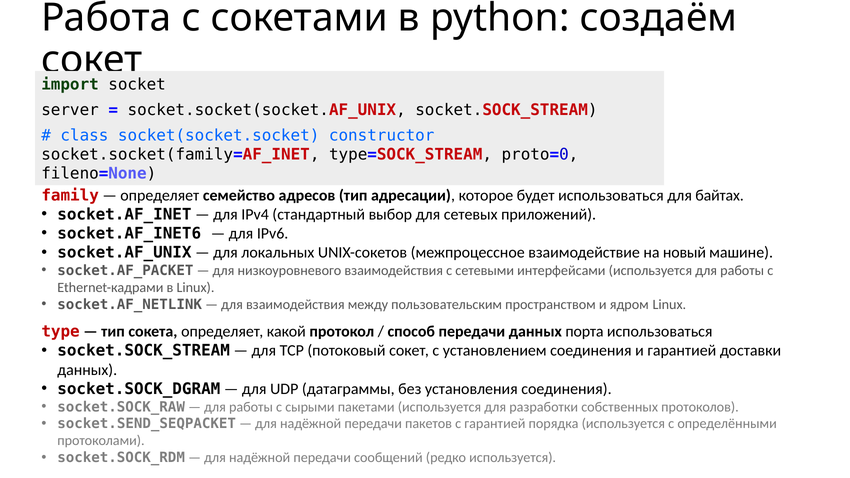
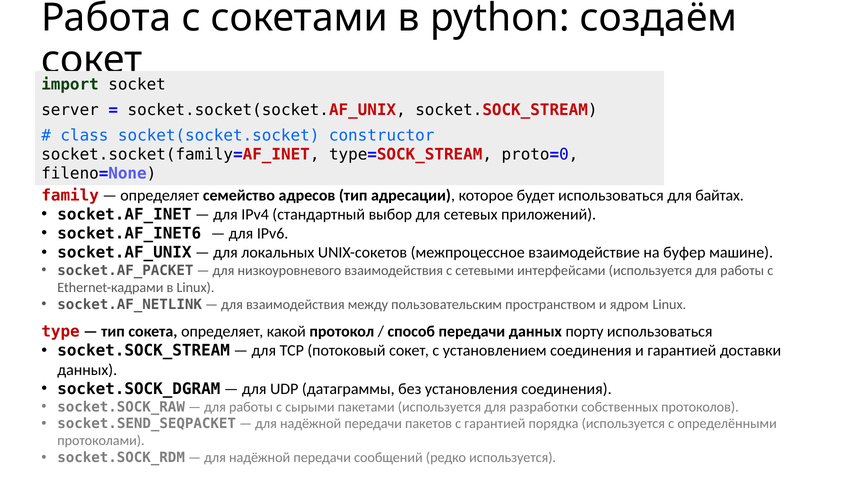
новый: новый -> буфер (684, 253)
порта: порта -> порту (584, 332)
